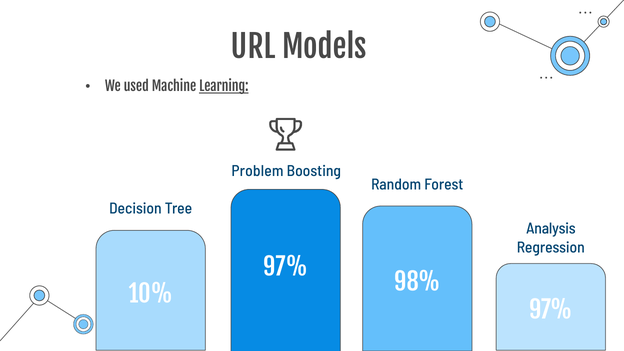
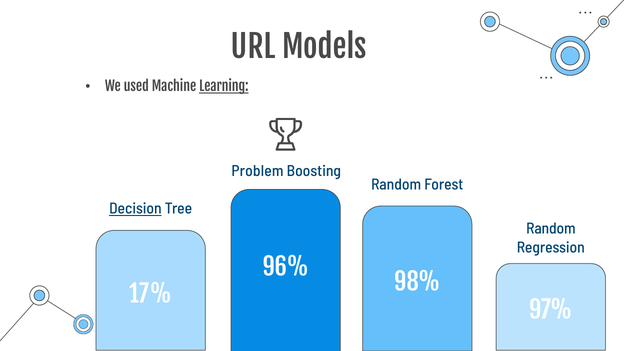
Decision underline: none -> present (135, 209)
Analysis: Analysis -> Random (551, 229)
97%: 97% -> 96% (286, 268)
10%: 10% -> 17% (151, 295)
